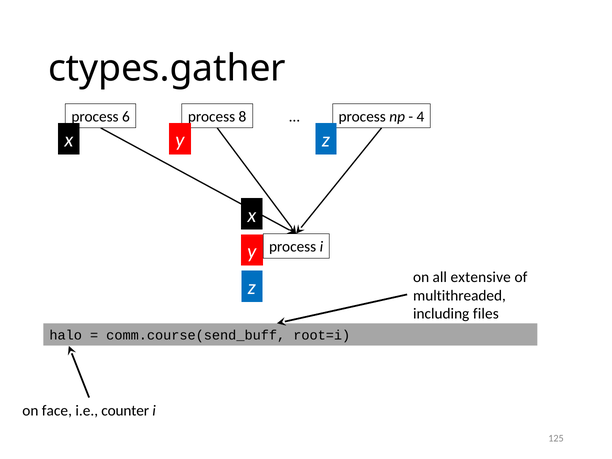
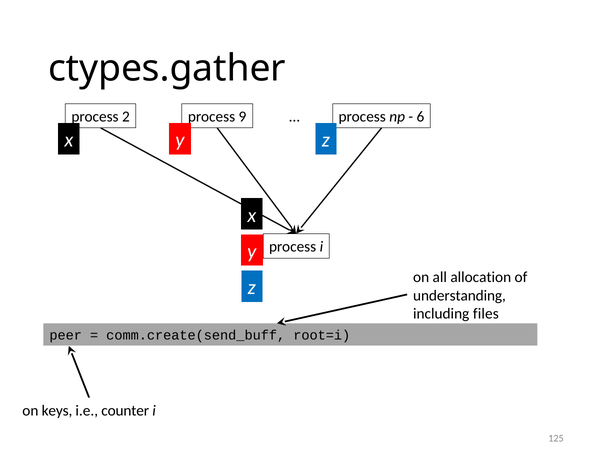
6: 6 -> 2 (126, 117)
8: 8 -> 9 (242, 117)
4: 4 -> 6 (420, 117)
extensive: extensive -> allocation (481, 277)
multithreaded: multithreaded -> understanding (459, 296)
halo: halo -> peer (66, 335)
comm.course(send_buff: comm.course(send_buff -> comm.create(send_buff (196, 335)
face: face -> keys (57, 411)
